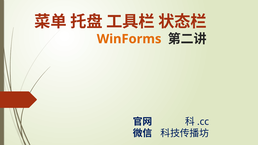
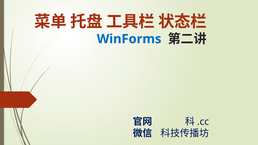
WinForms colour: orange -> blue (129, 39)
